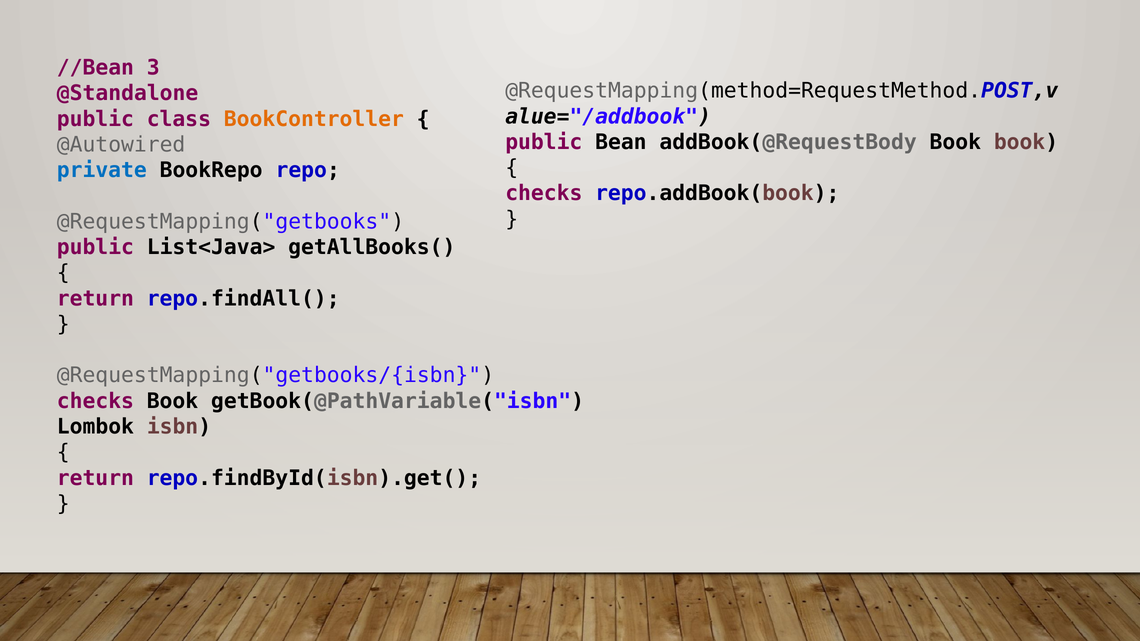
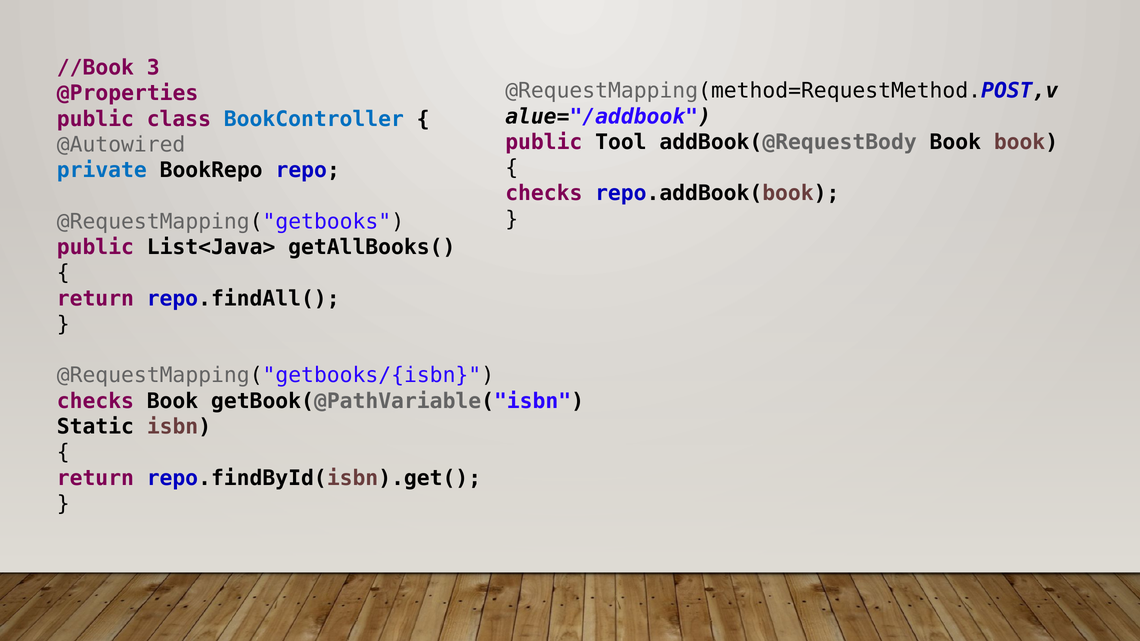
//Bean: //Bean -> //Book (95, 68)
@Standalone: @Standalone -> @Properties (128, 93)
BookController colour: orange -> blue (314, 119)
Bean: Bean -> Tool (621, 142)
Lombok: Lombok -> Static (95, 427)
